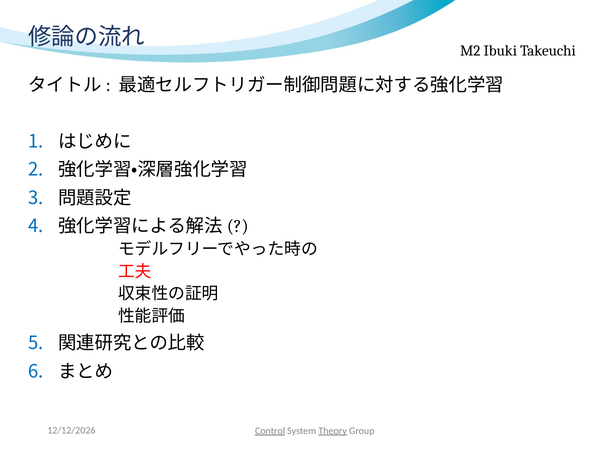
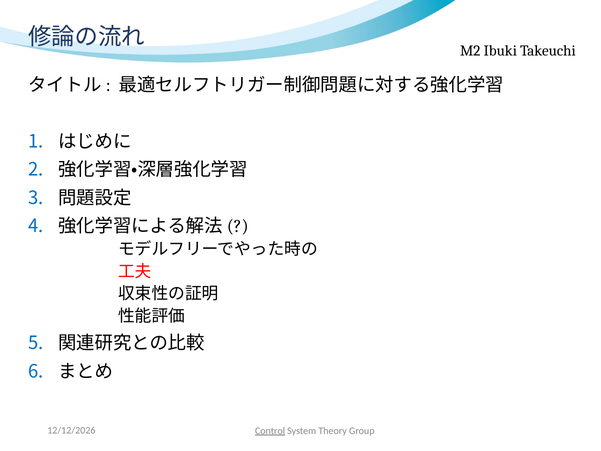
Theory underline: present -> none (333, 430)
